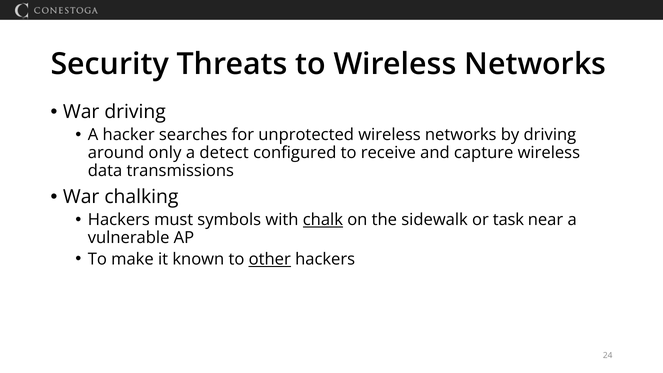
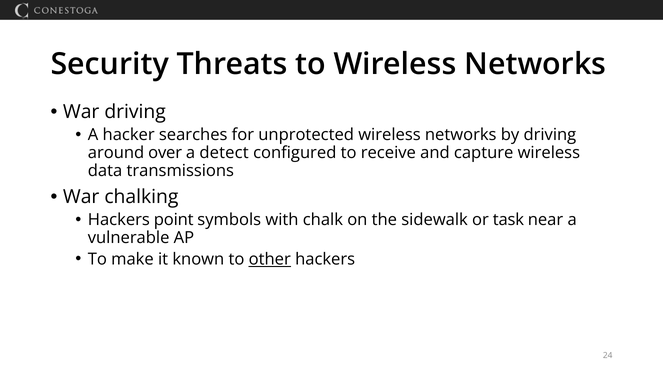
only: only -> over (165, 153)
must: must -> point (174, 220)
chalk underline: present -> none (323, 220)
